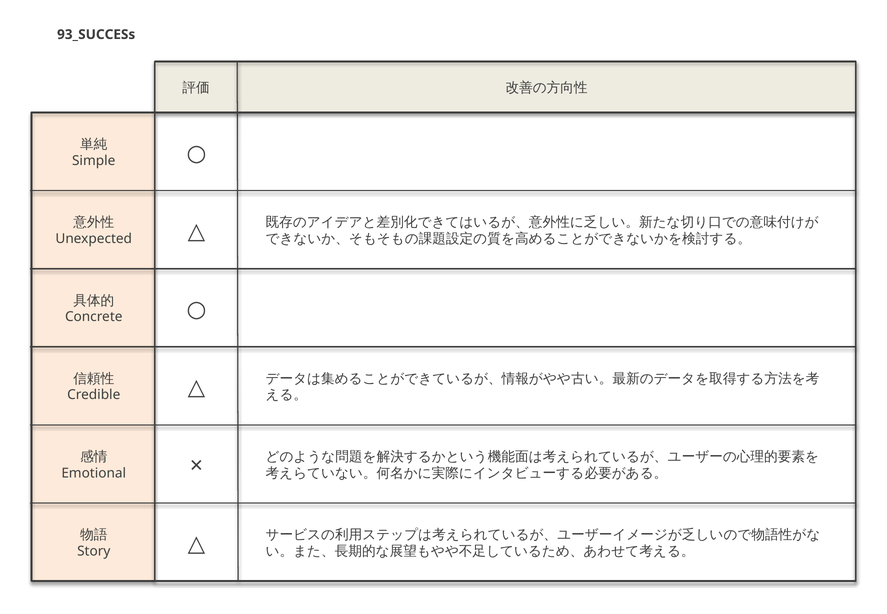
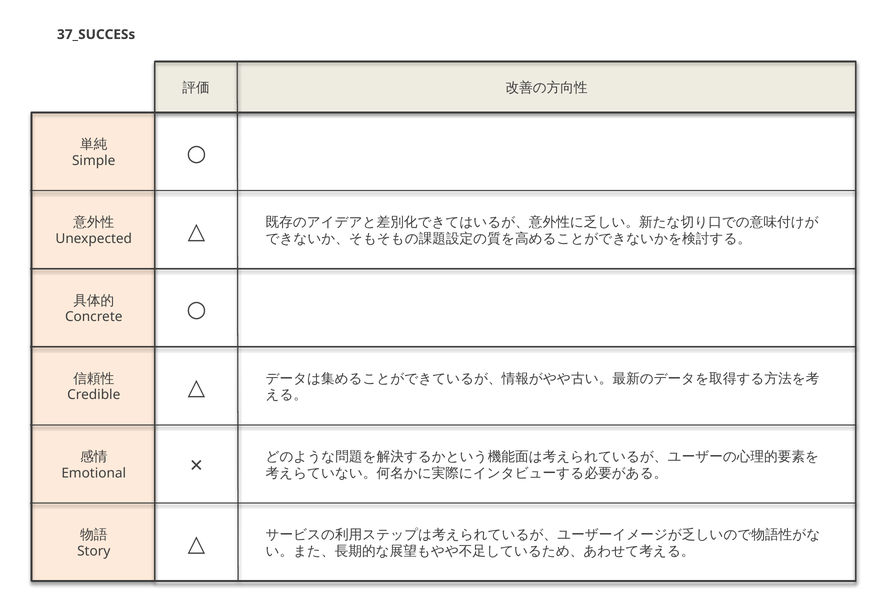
93_SUCCESs: 93_SUCCESs -> 37_SUCCESs (96, 35)
